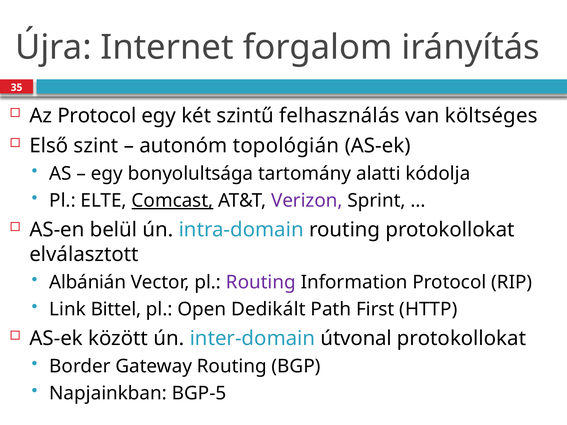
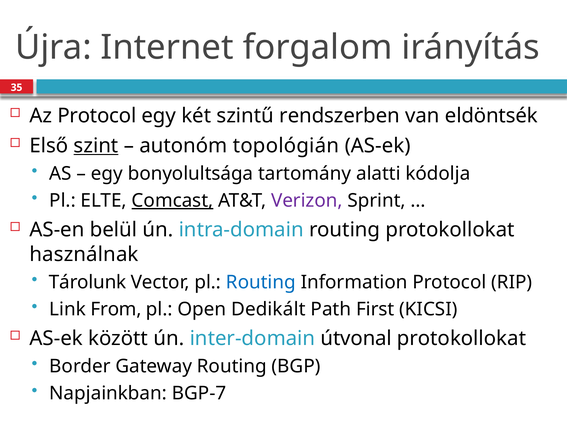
felhasználás: felhasználás -> rendszerben (340, 116)
költséges: költséges -> eldöntsék (491, 116)
szint underline: none -> present (96, 146)
elválasztott: elválasztott -> használnak (84, 254)
Albánián: Albánián -> Tárolunk (88, 282)
Routing colour: purple -> blue (261, 282)
Bittel: Bittel -> From (116, 309)
HTTP: HTTP -> KICSI (428, 309)
BGP-5: BGP-5 -> BGP-7 (199, 393)
